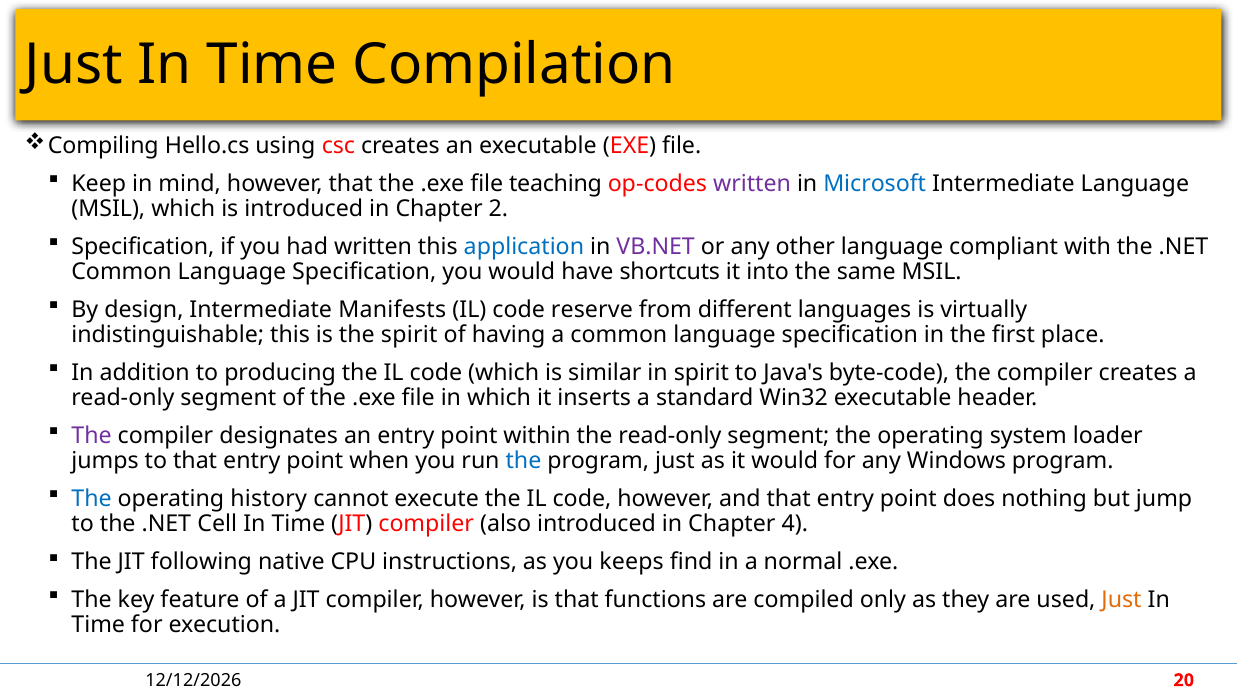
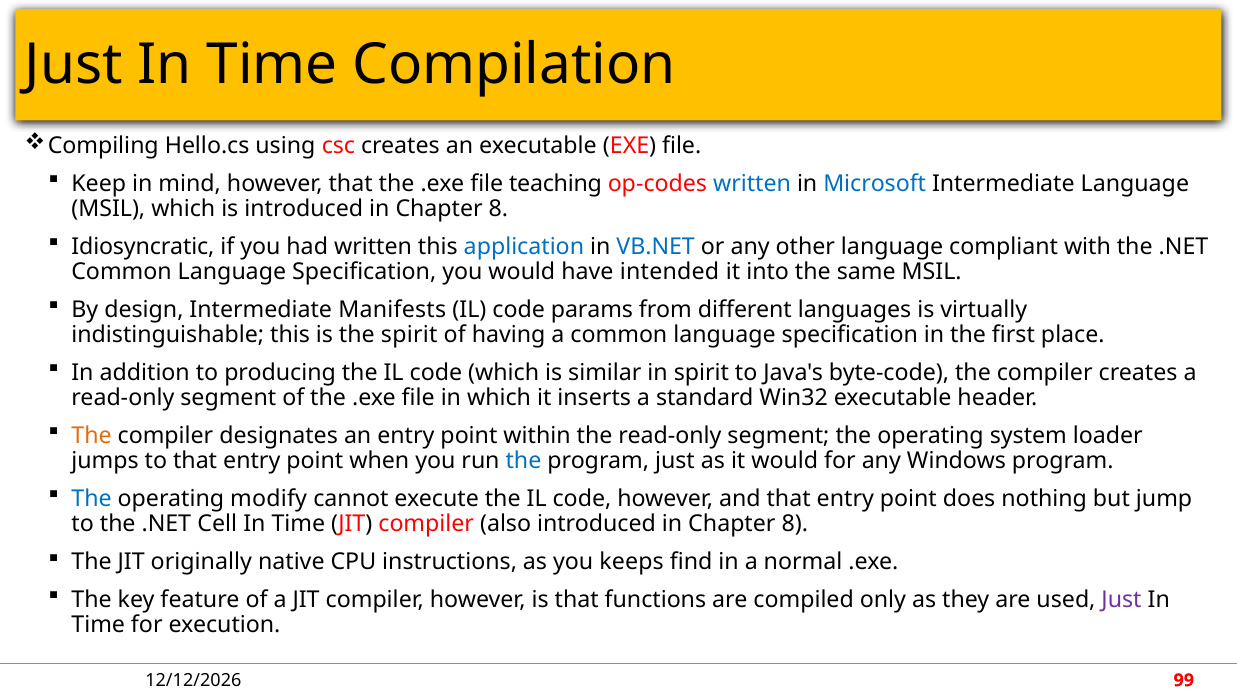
written colour: purple -> blue (752, 184)
2: 2 -> 8 (498, 209)
Specification: Specification -> Idiosyncratic (143, 247)
VB.NET colour: purple -> blue (656, 247)
shortcuts: shortcuts -> intended (670, 272)
reserve: reserve -> params (592, 310)
The colour: purple -> orange (92, 436)
history: history -> modify (269, 499)
4: 4 -> 8 (795, 524)
following: following -> originally (201, 562)
Just colour: orange -> purple (1122, 600)
20: 20 -> 99 (1184, 680)
